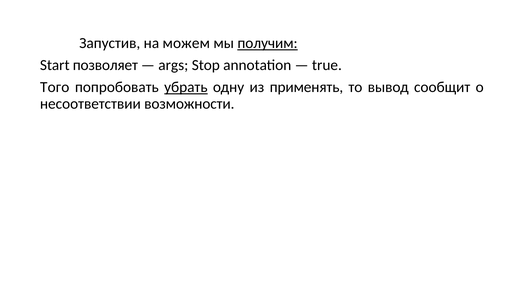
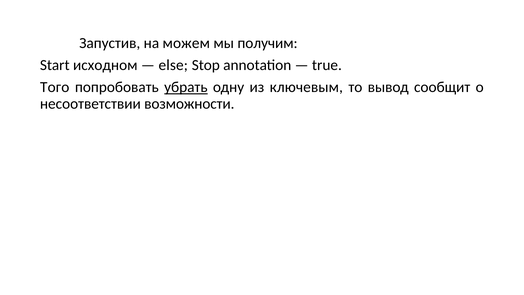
получим underline: present -> none (268, 43)
позволяет: позволяет -> исходном (105, 65)
args: args -> else (173, 65)
применять: применять -> ключевым (306, 87)
